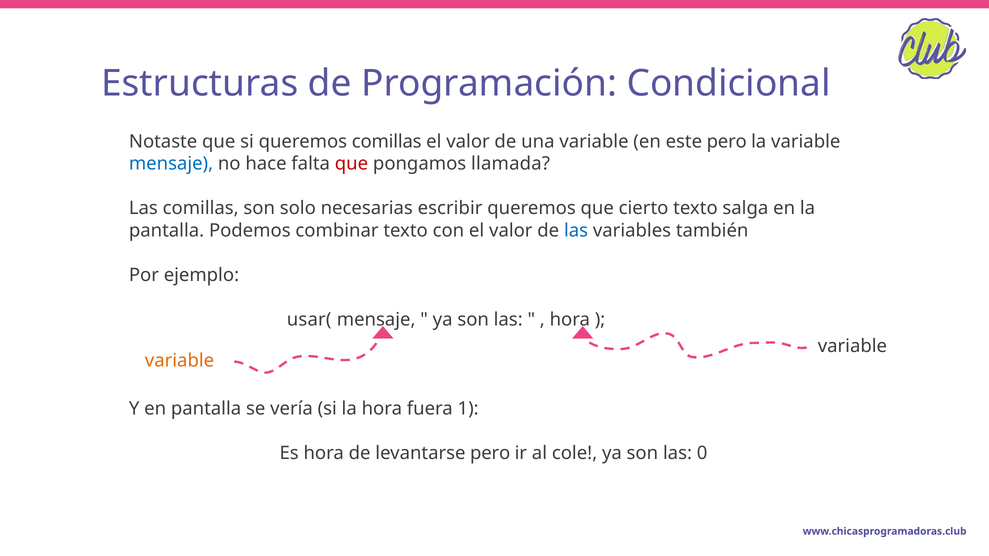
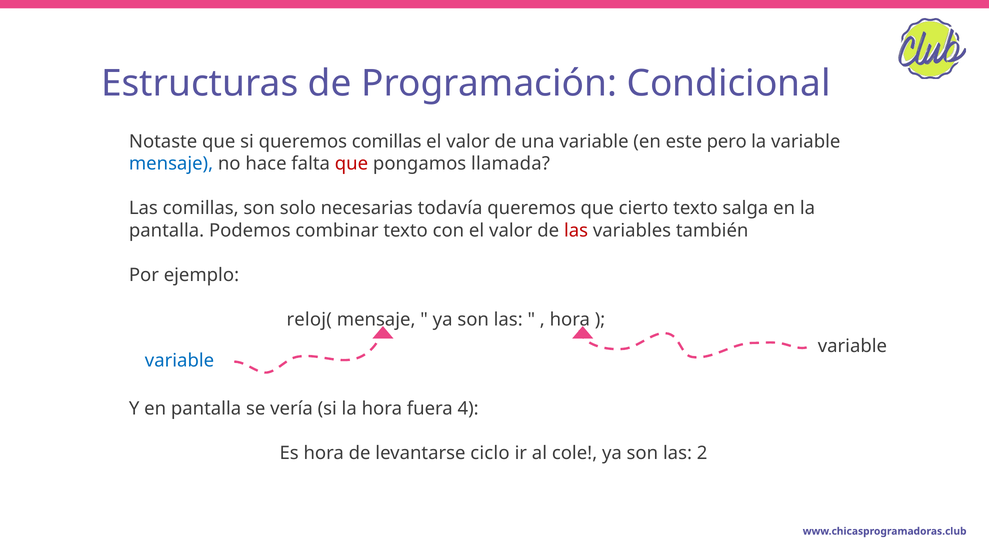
escribir: escribir -> todavía (450, 208)
las colour: blue -> red (576, 231)
usar(: usar( -> reloj( (309, 320)
variable colour: orange -> blue (180, 361)
1: 1 -> 4 (468, 409)
levantarse pero: pero -> ciclo (490, 453)
0: 0 -> 2 (702, 453)
